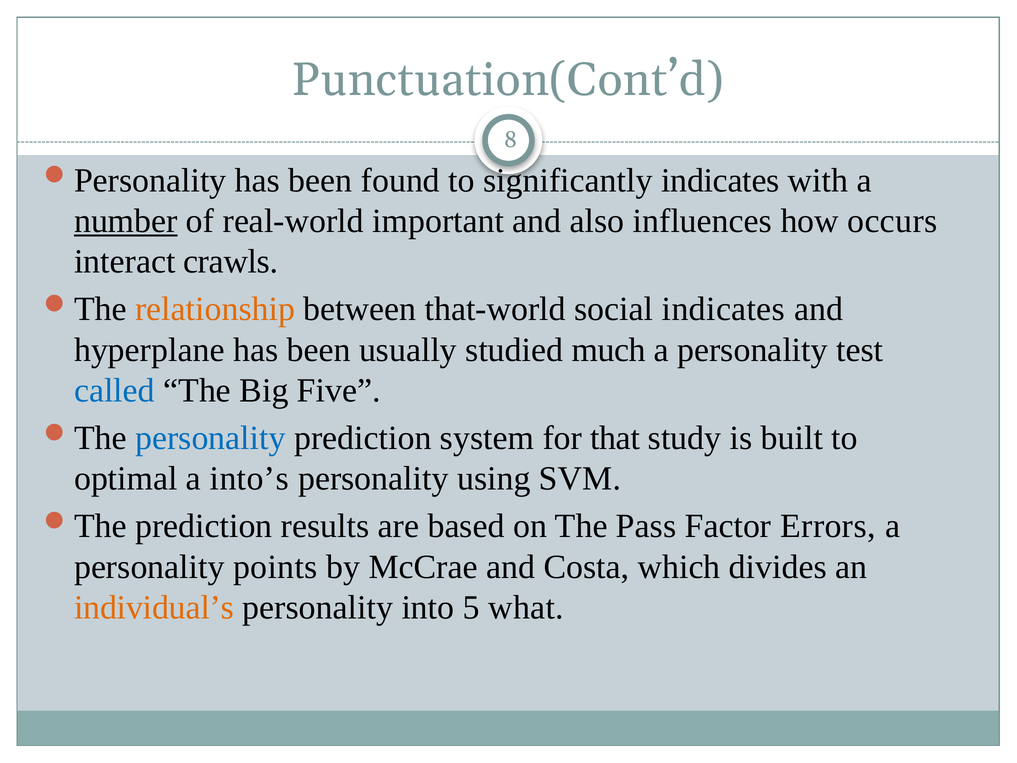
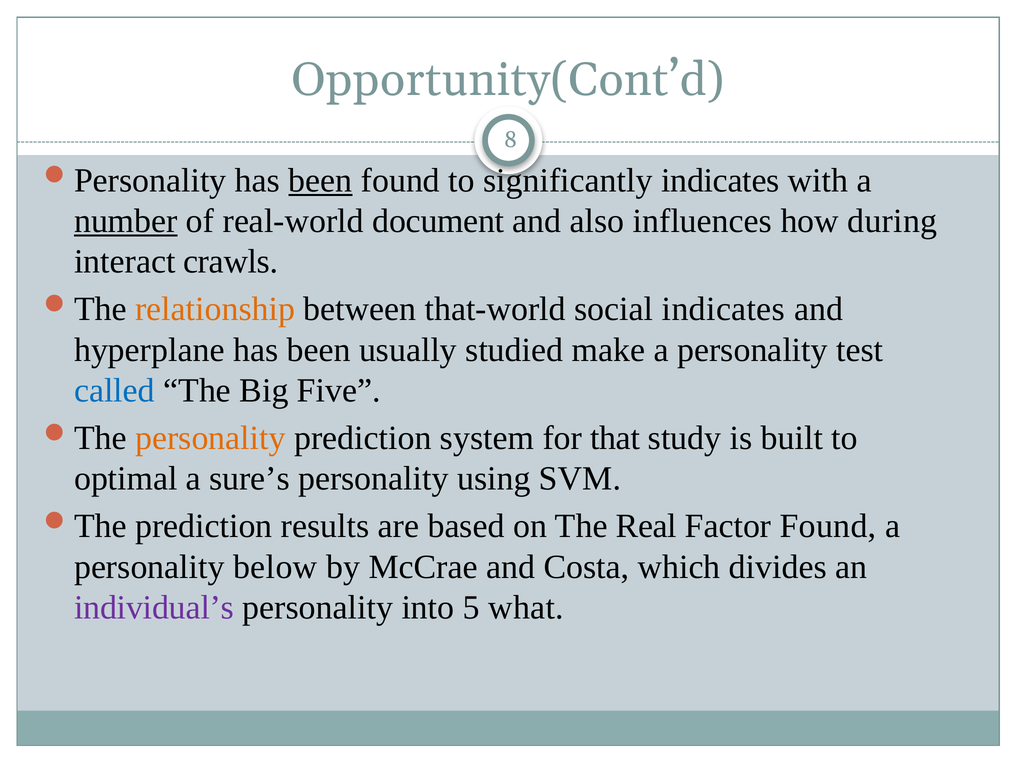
Punctuation(Cont’d: Punctuation(Cont’d -> Opportunity(Cont’d (508, 80)
been underline: none -> present (320, 180)
important: important -> document (438, 221)
occurs: occurs -> during (892, 221)
much: much -> make (608, 350)
personality colour: blue -> orange (210, 438)
into’s: into’s -> sure’s (250, 479)
Pass: Pass -> Real (646, 526)
Factor Errors: Errors -> Found (828, 526)
points: points -> below (275, 567)
individual’s colour: orange -> purple (154, 607)
